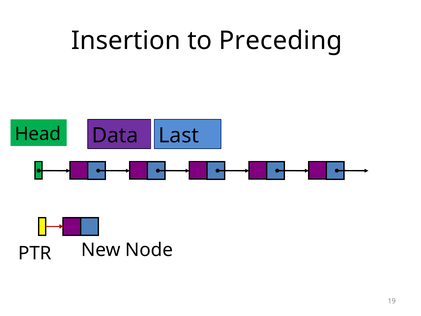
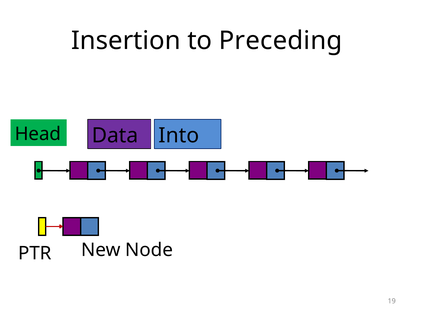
Last: Last -> Into (179, 135)
